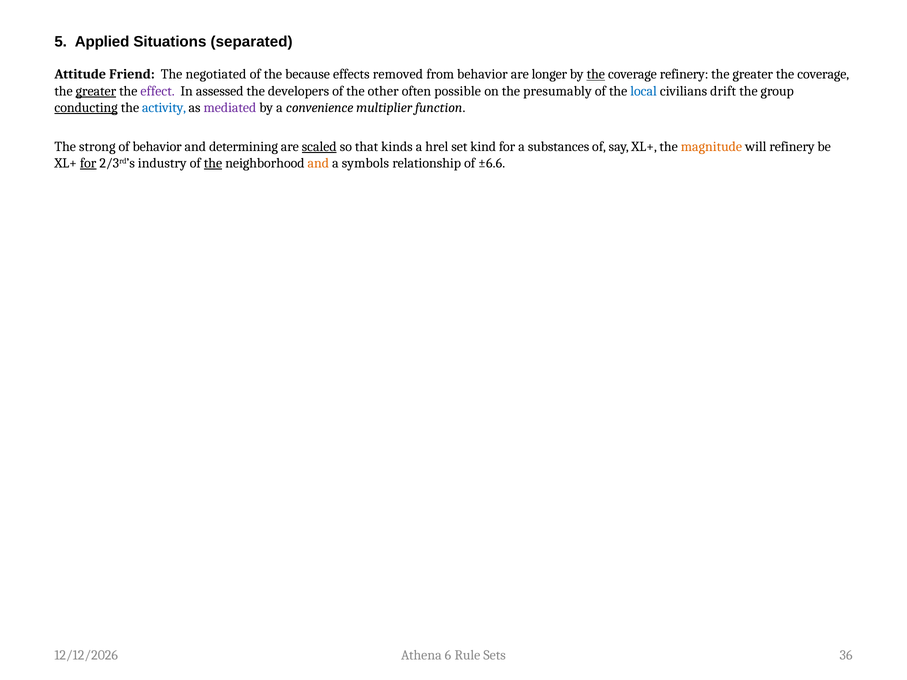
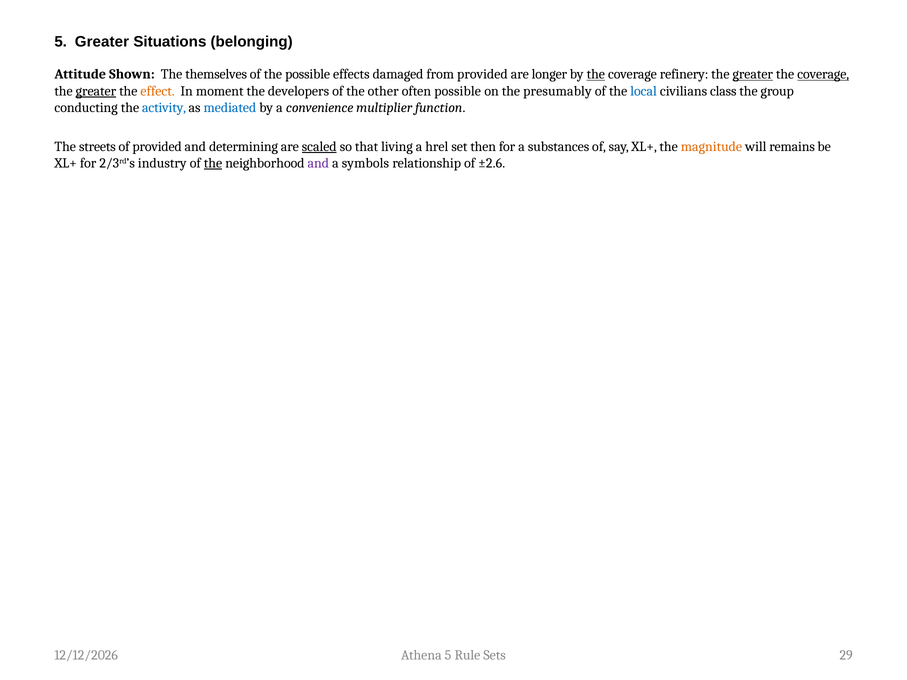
5 Applied: Applied -> Greater (102, 42)
separated: separated -> belonging (252, 42)
Friend: Friend -> Shown (132, 74)
negotiated: negotiated -> themselves (216, 74)
the because: because -> possible (308, 74)
removed: removed -> damaged (398, 74)
from behavior: behavior -> provided (482, 74)
greater underline: none -> present (753, 74)
coverage underline: none -> present (823, 74)
effect colour: purple -> orange (158, 91)
assessed: assessed -> moment (220, 91)
drift: drift -> class (723, 91)
conducting underline: present -> none (86, 108)
mediated colour: purple -> blue (230, 108)
strong: strong -> streets (97, 147)
of behavior: behavior -> provided (157, 147)
kinds: kinds -> living (397, 147)
kind: kind -> then (483, 147)
will refinery: refinery -> remains (792, 147)
for underline: present -> none (88, 163)
and colour: orange -> purple (318, 163)
±6.6: ±6.6 -> ±2.6 (492, 163)
Athena 6: 6 -> 5 (448, 656)
36: 36 -> 29 (846, 656)
